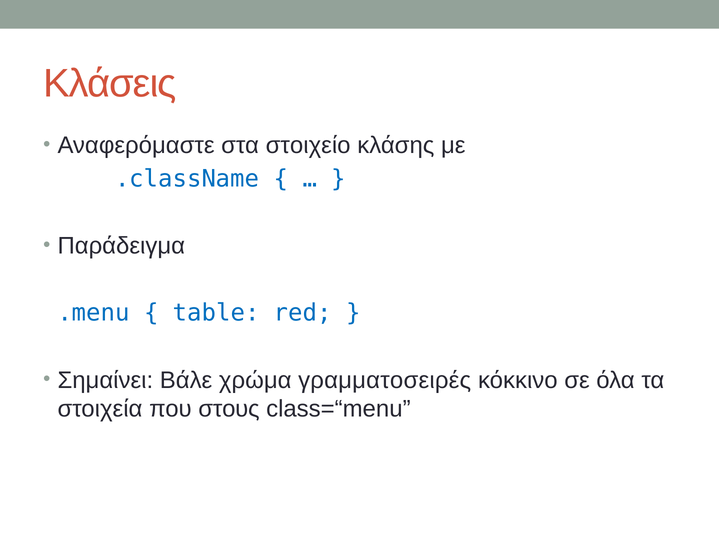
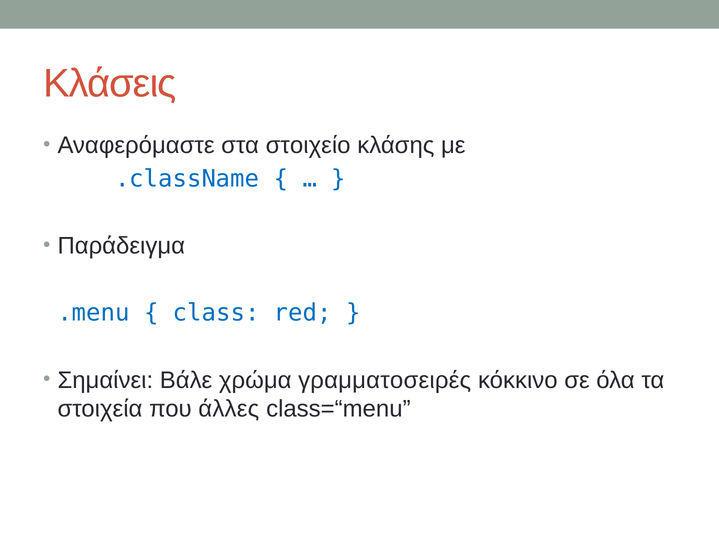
table: table -> class (216, 313)
στους: στους -> άλλες (229, 409)
